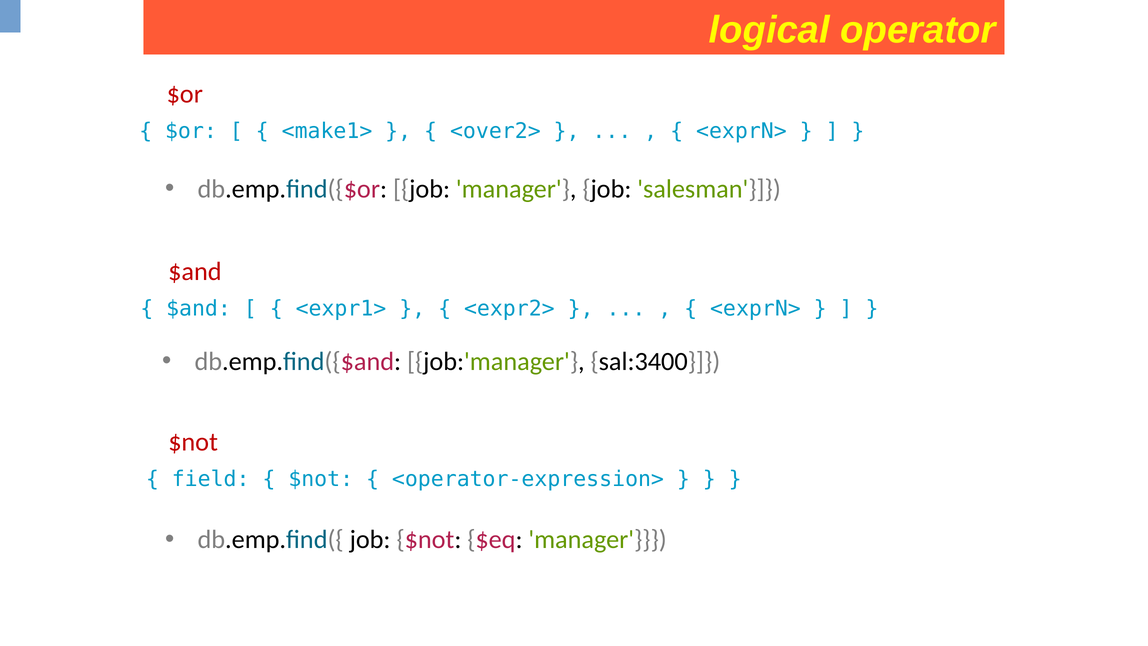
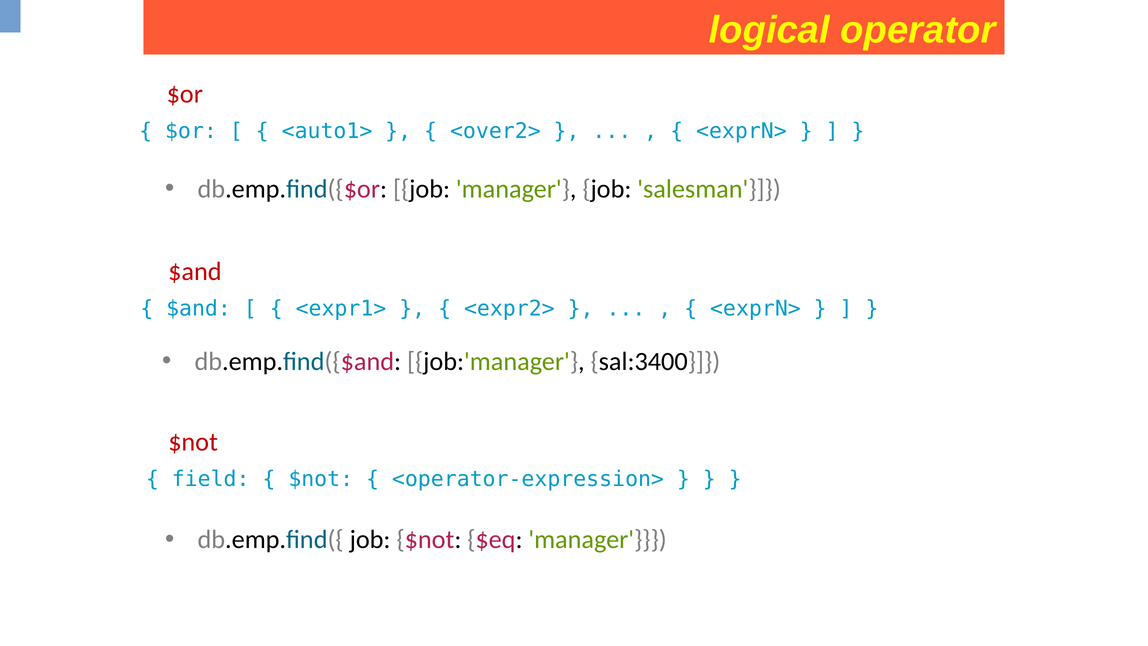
<make1>: <make1> -> <auto1> (327, 131)
